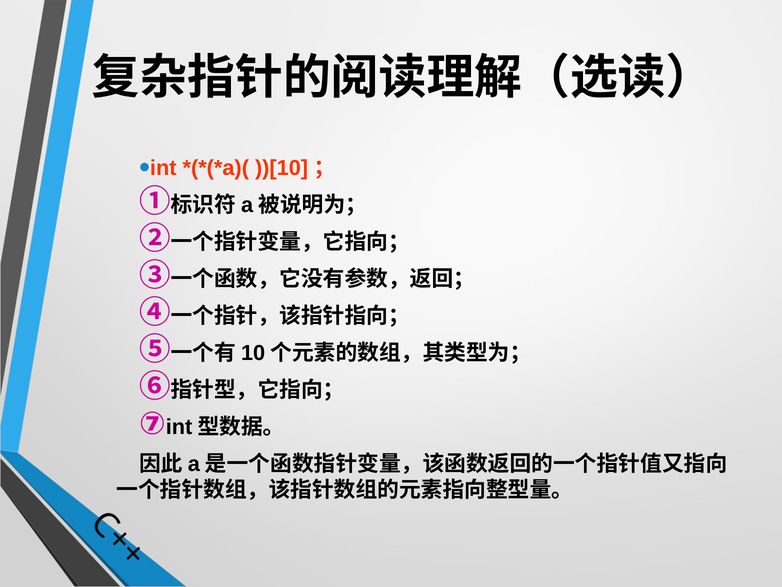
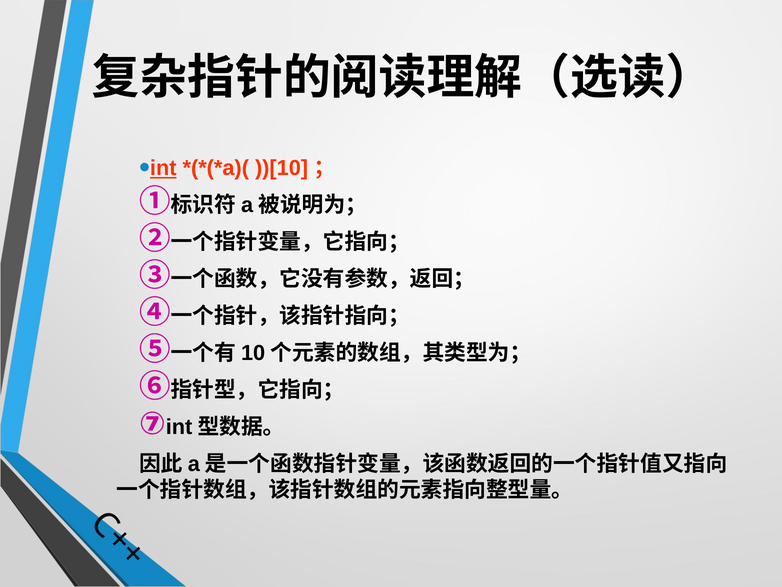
int underline: none -> present (163, 168)
